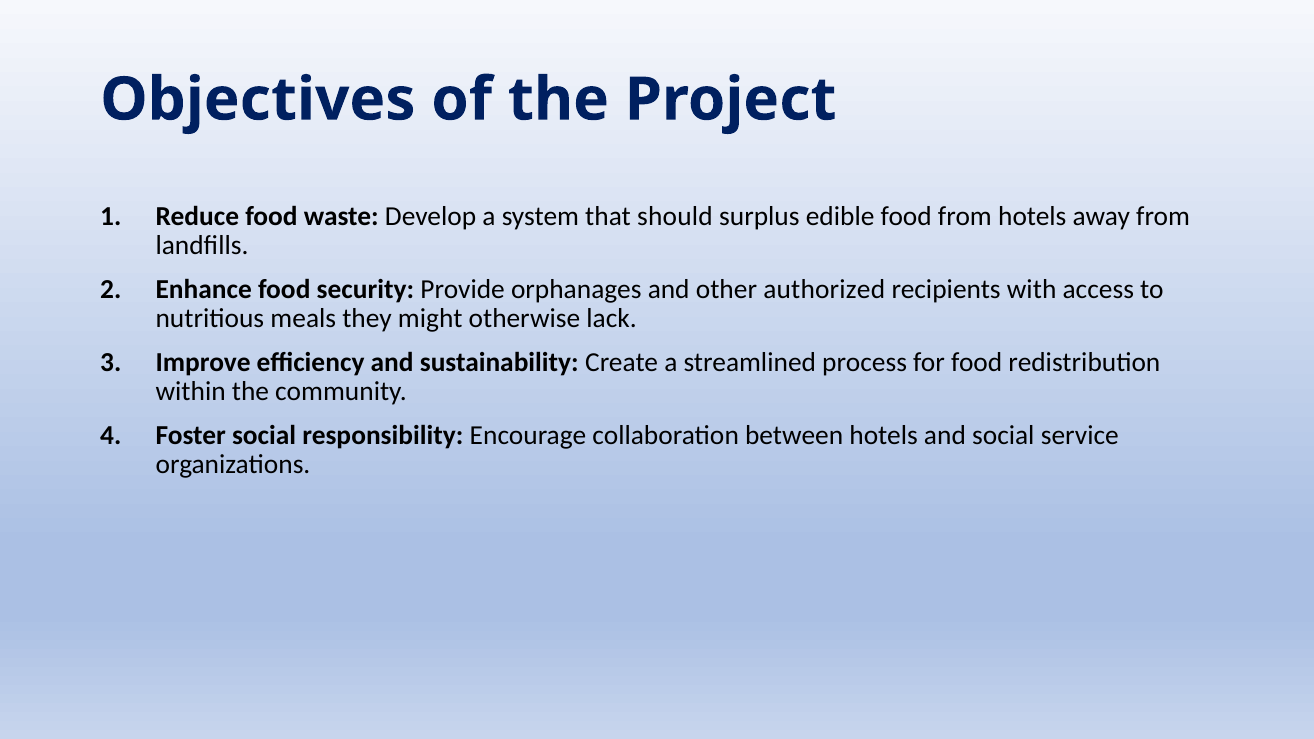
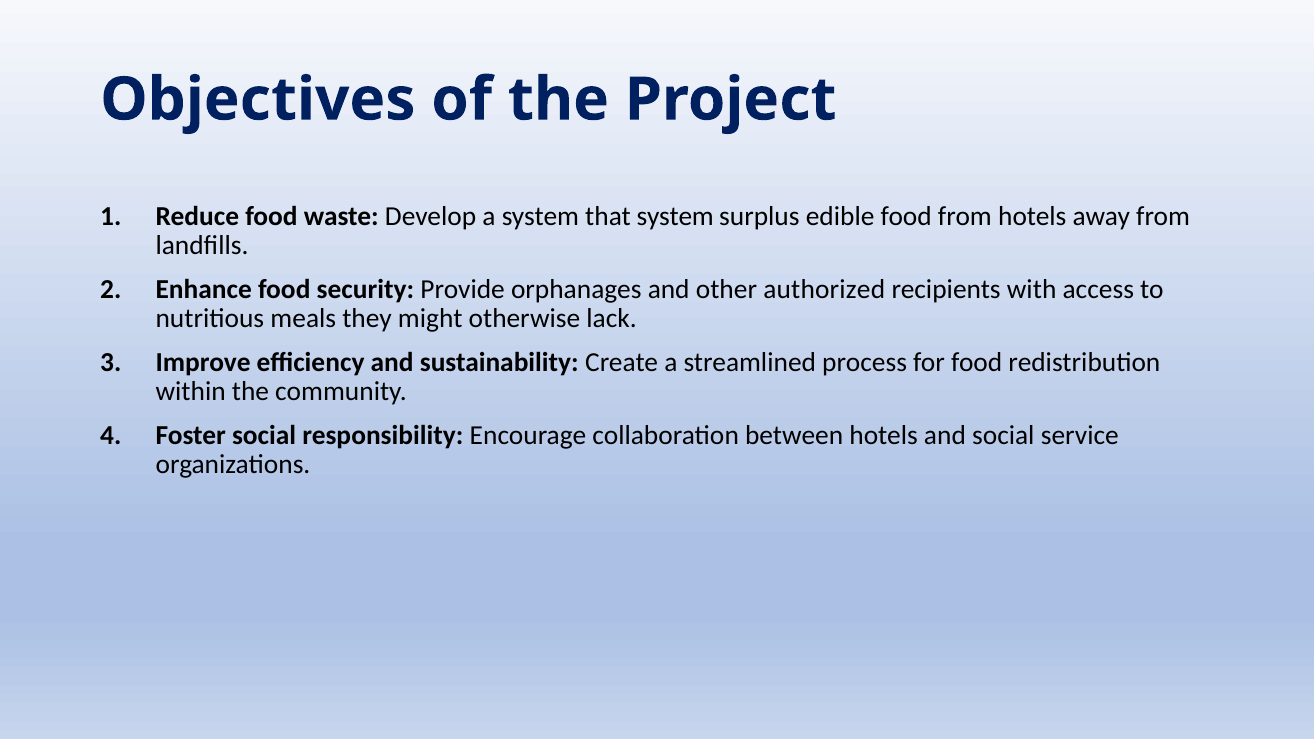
that should: should -> system (675, 216)
